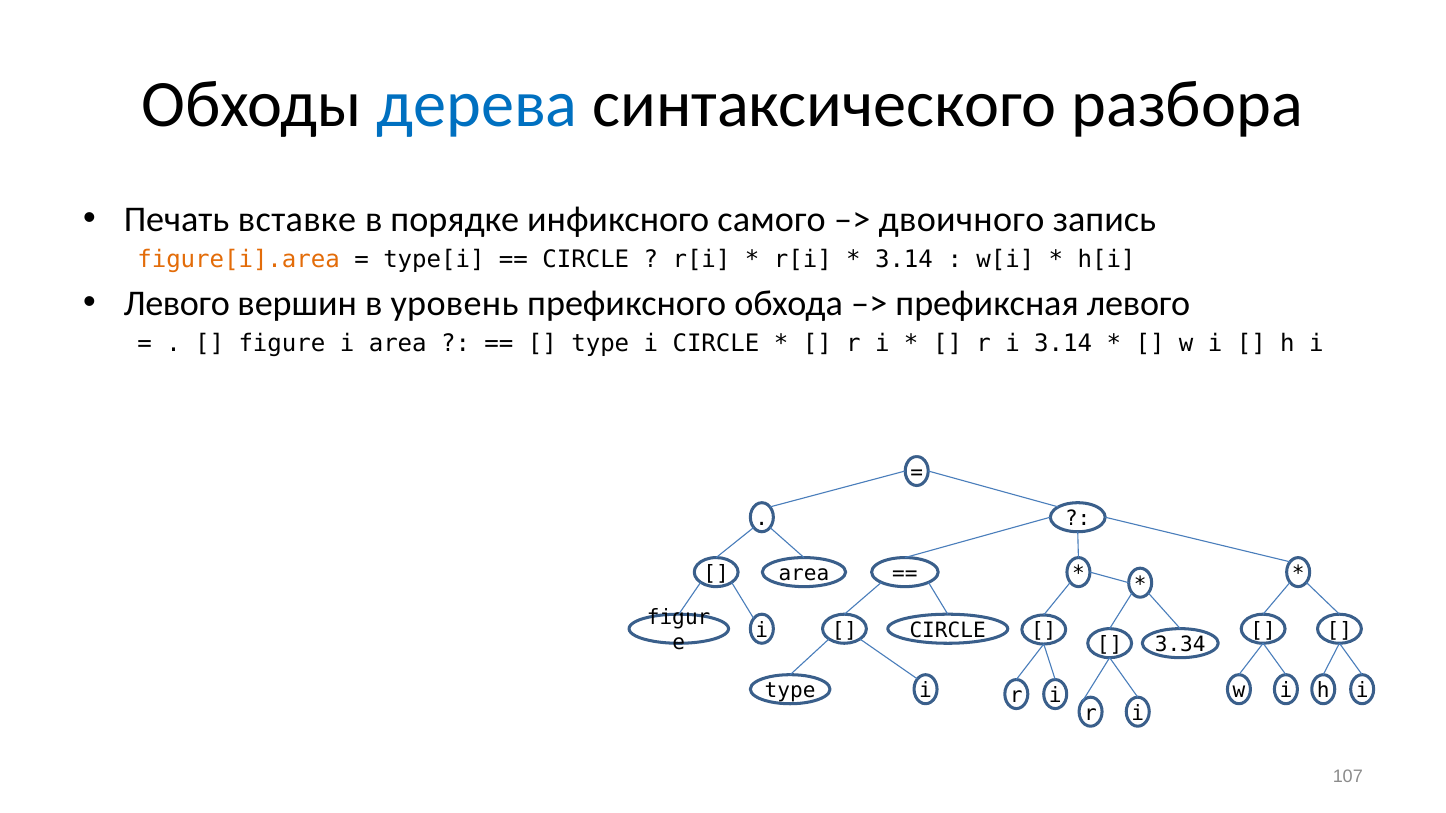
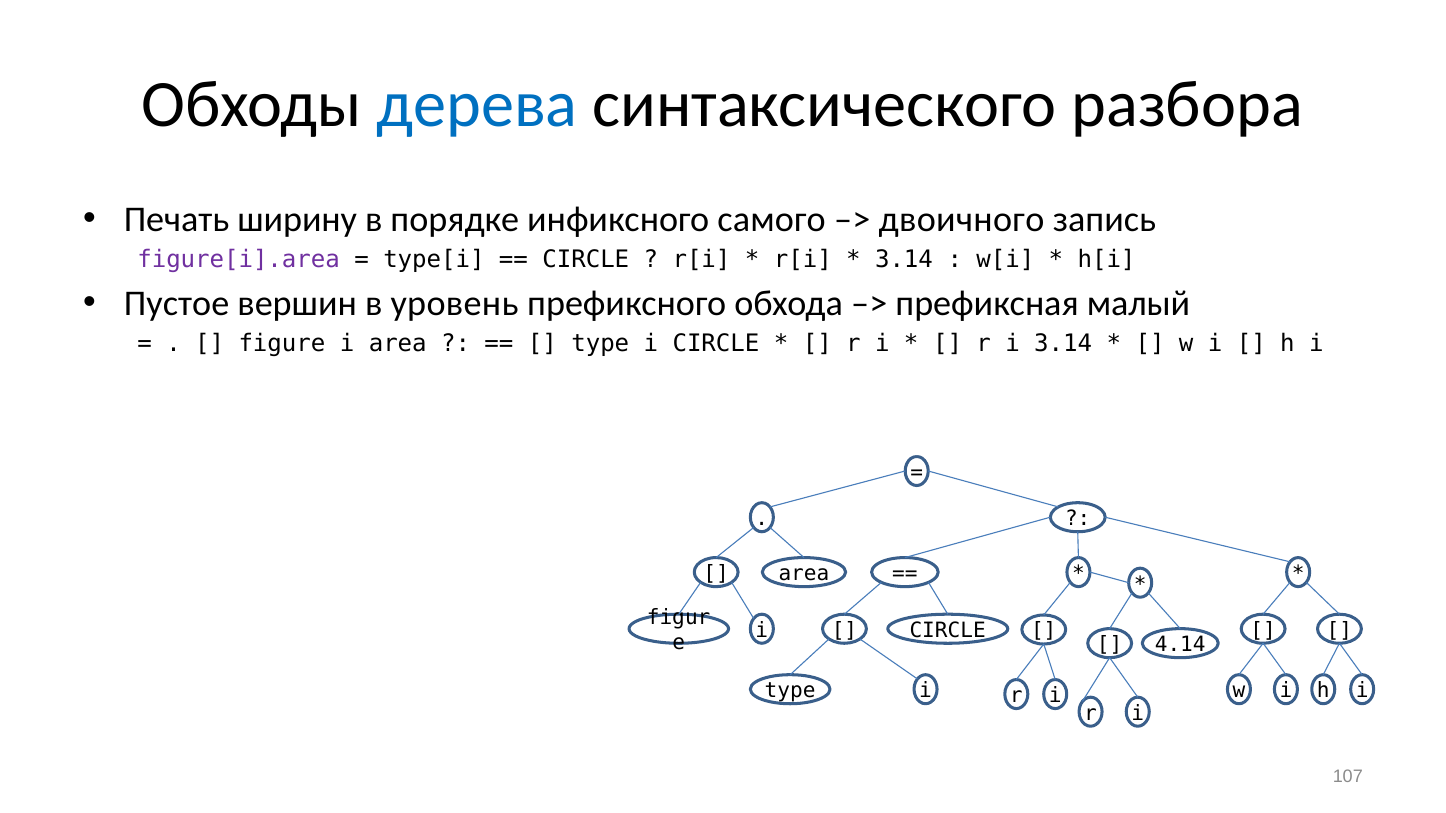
вставке: вставке -> ширину (297, 219)
figure[i].area colour: orange -> purple (239, 260)
Левого: Левого -> Пустое (177, 304)
префиксная левого: левого -> малый (1139, 304)
3.34: 3.34 -> 4.14 (1180, 645)
